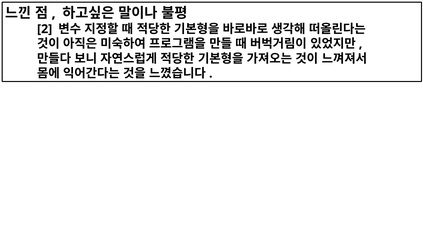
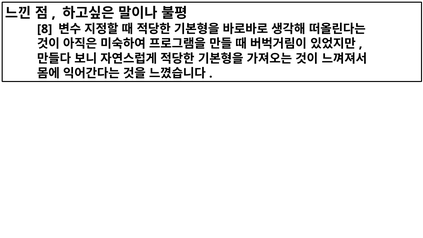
2: 2 -> 8 (45, 29)
